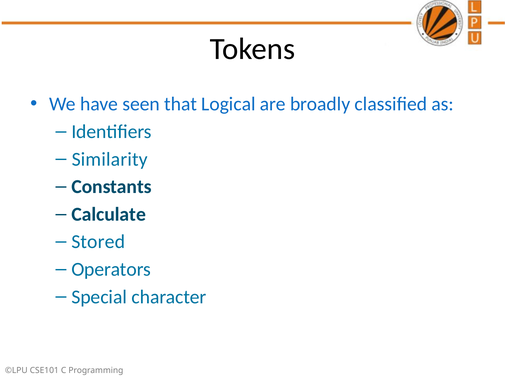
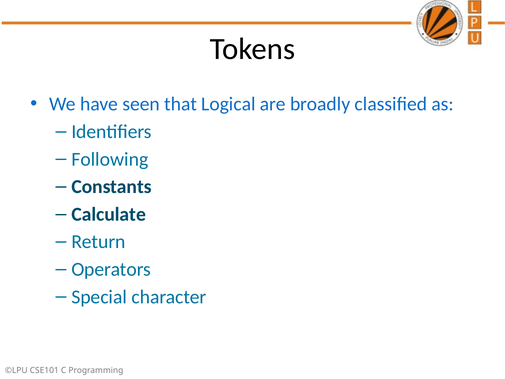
Similarity: Similarity -> Following (110, 159)
Stored: Stored -> Return (98, 242)
